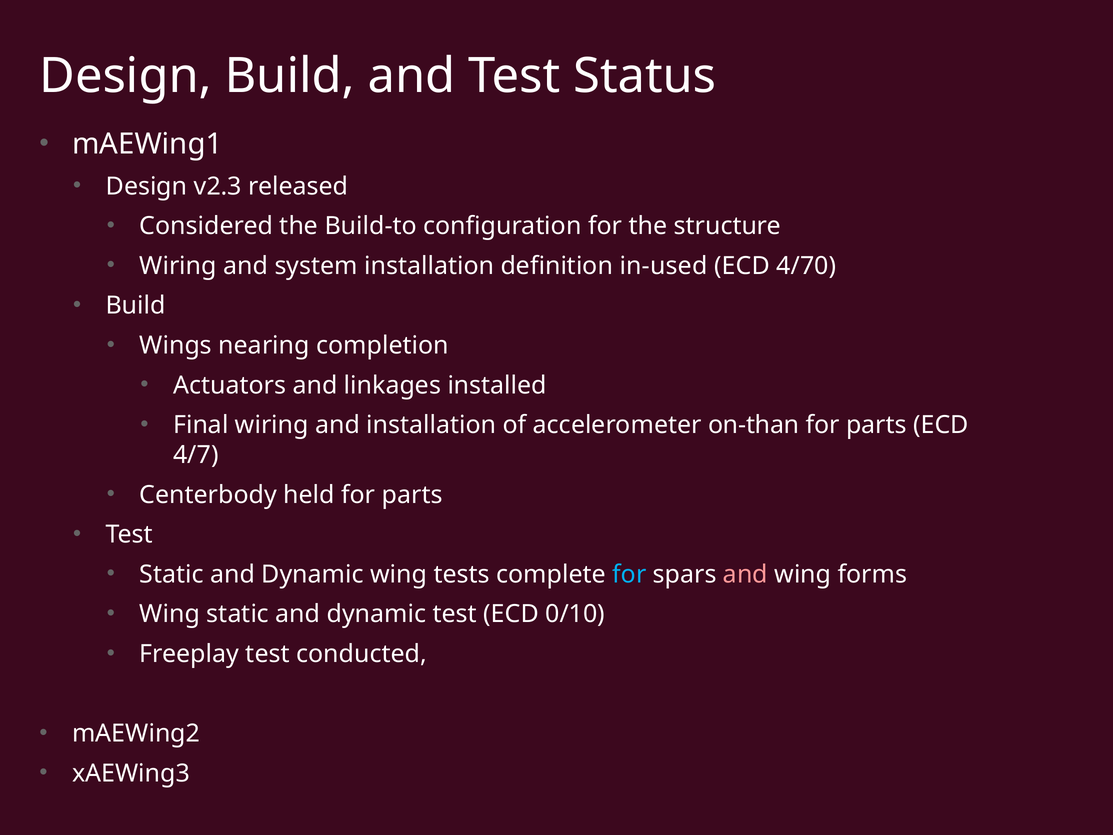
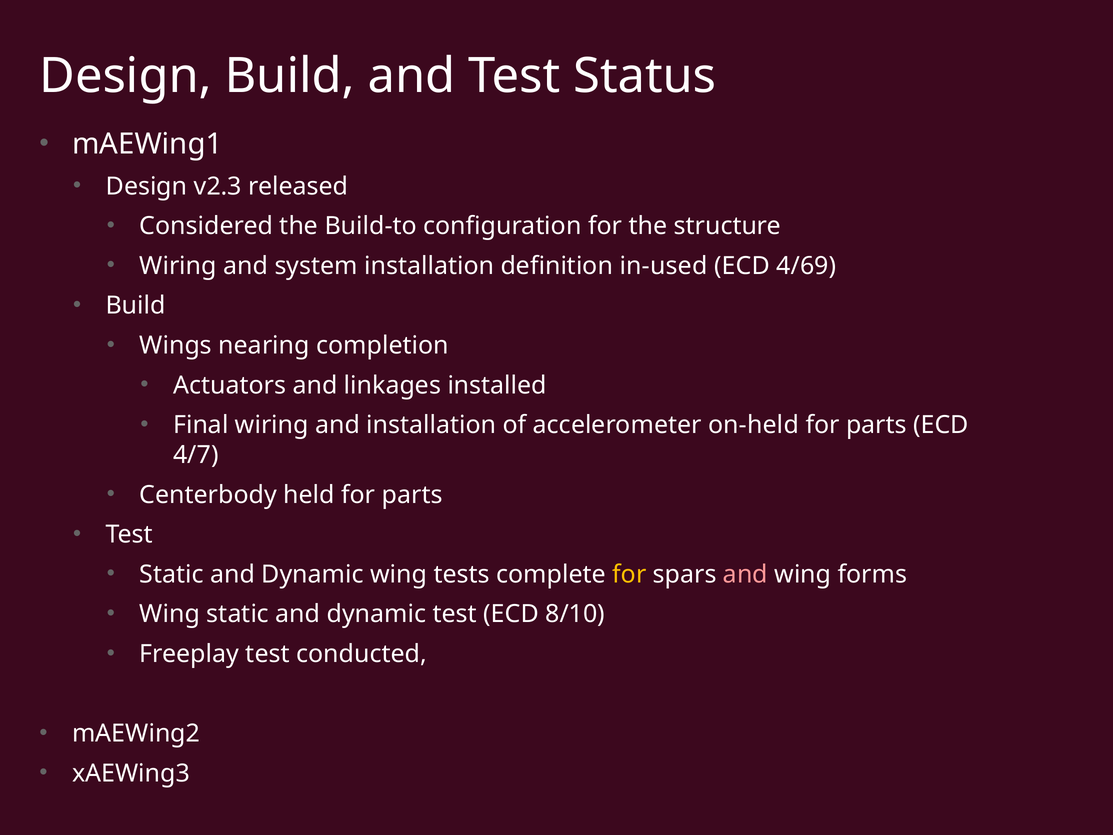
4/70: 4/70 -> 4/69 (806, 266)
on-than: on-than -> on-held (753, 425)
for colour: light blue -> yellow (629, 574)
0/10: 0/10 -> 8/10 (575, 614)
